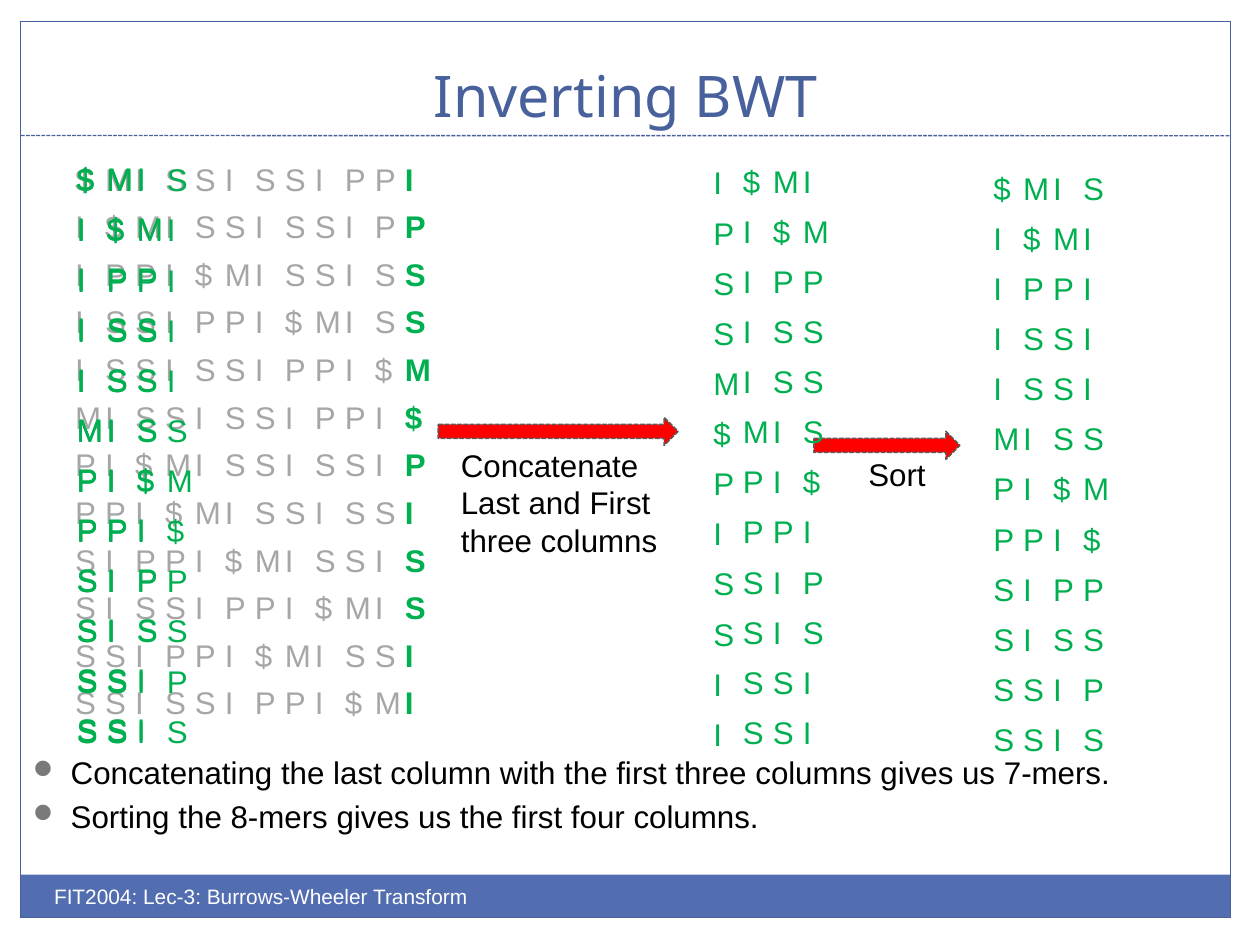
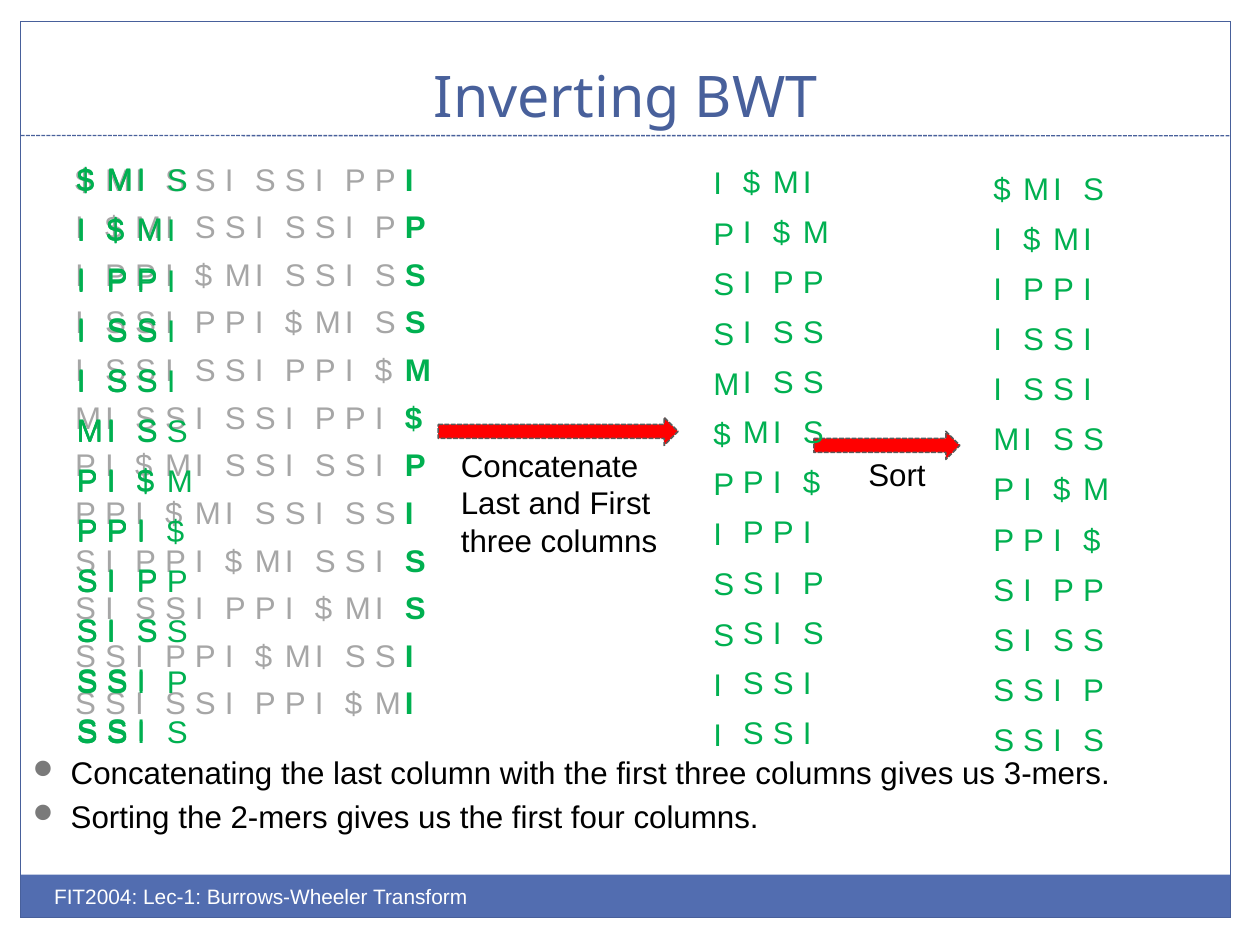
7-mers: 7-mers -> 3-mers (1057, 774)
8-mers: 8-mers -> 2-mers (279, 818)
Lec-3: Lec-3 -> Lec-1 (172, 898)
